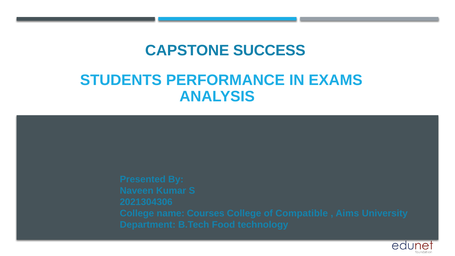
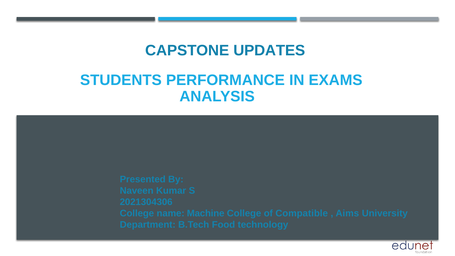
SUCCESS: SUCCESS -> UPDATES (269, 50)
Courses: Courses -> Machine (206, 213)
